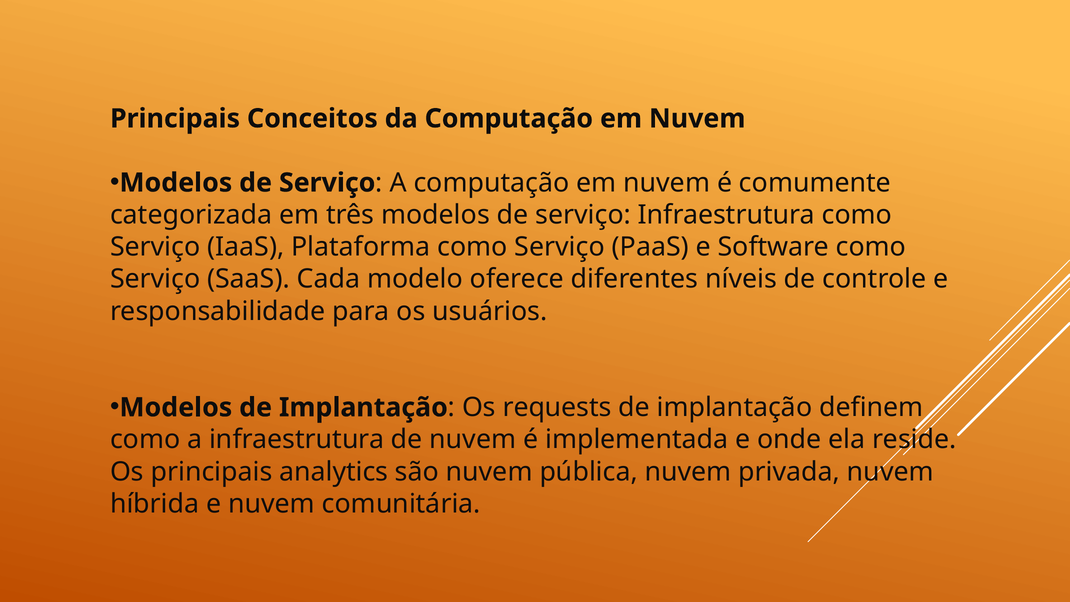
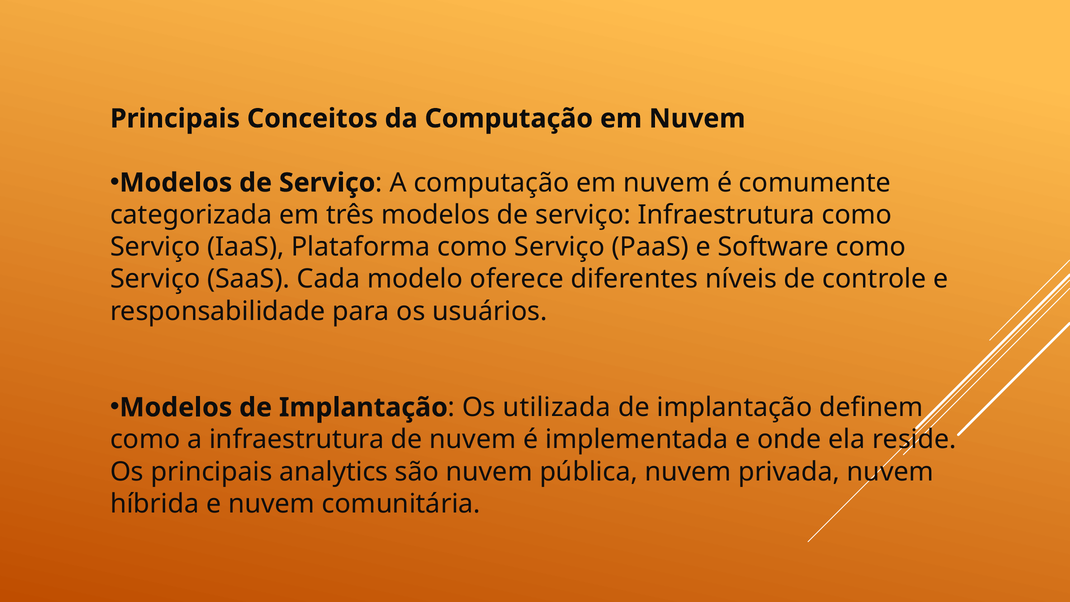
requests: requests -> utilizada (557, 407)
